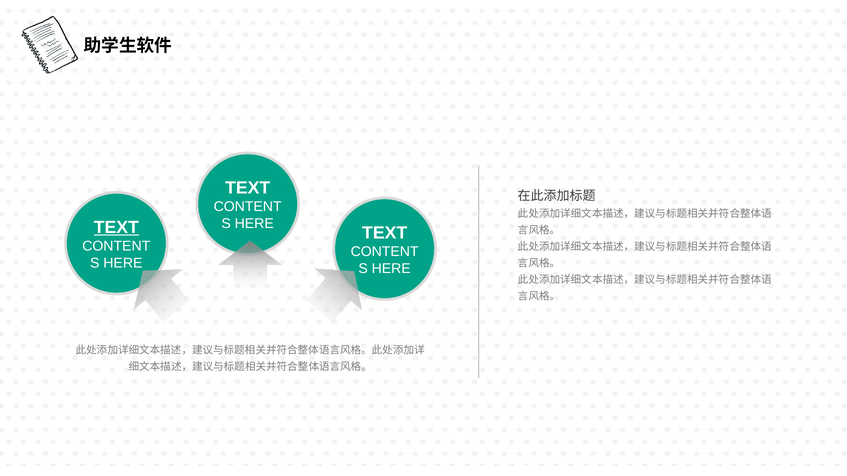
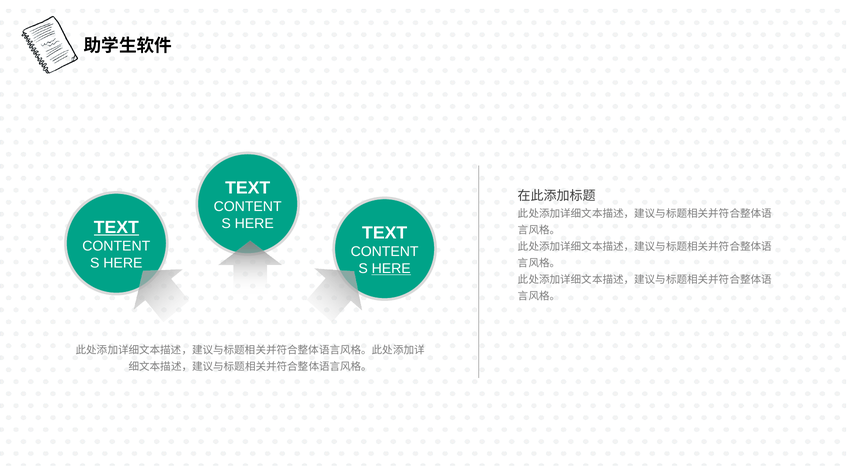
HERE underline: none -> present (391, 269)
